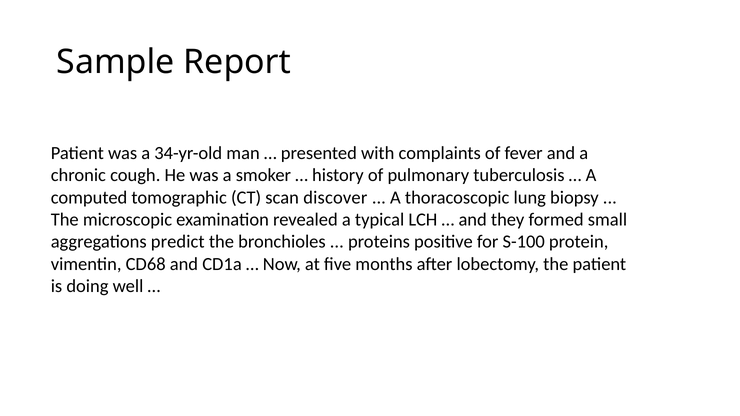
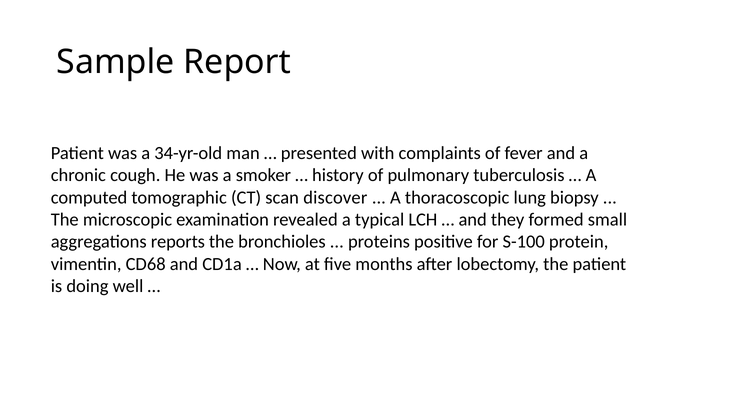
predict: predict -> reports (178, 242)
